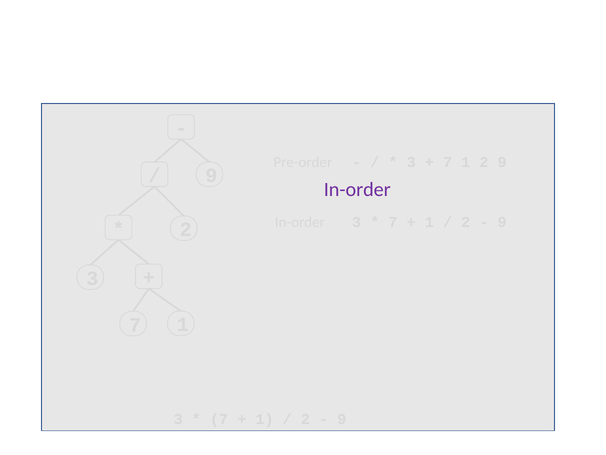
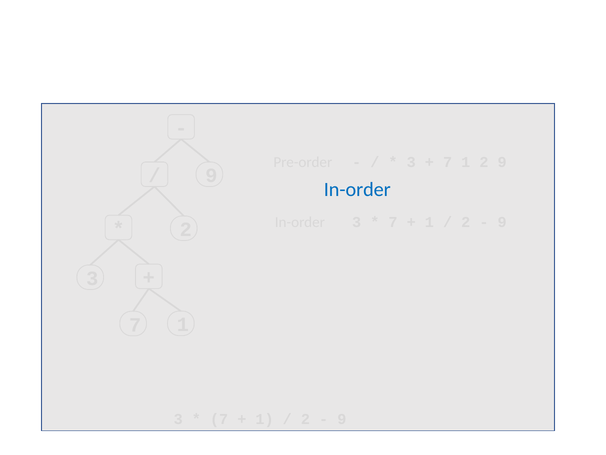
In-order colour: purple -> blue (357, 189)
